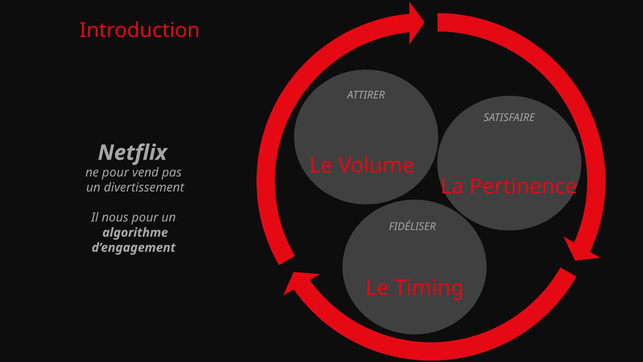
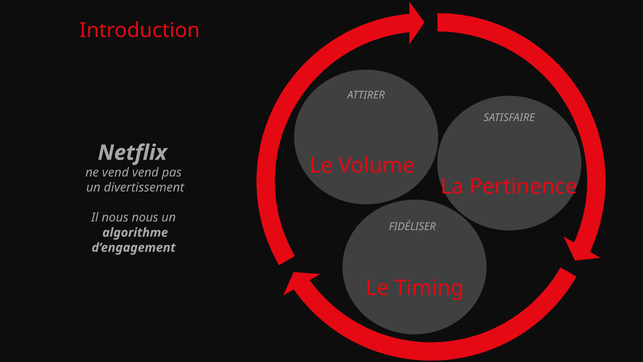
ne pour: pour -> vend (115, 172)
nous pour: pour -> nous (145, 217)
